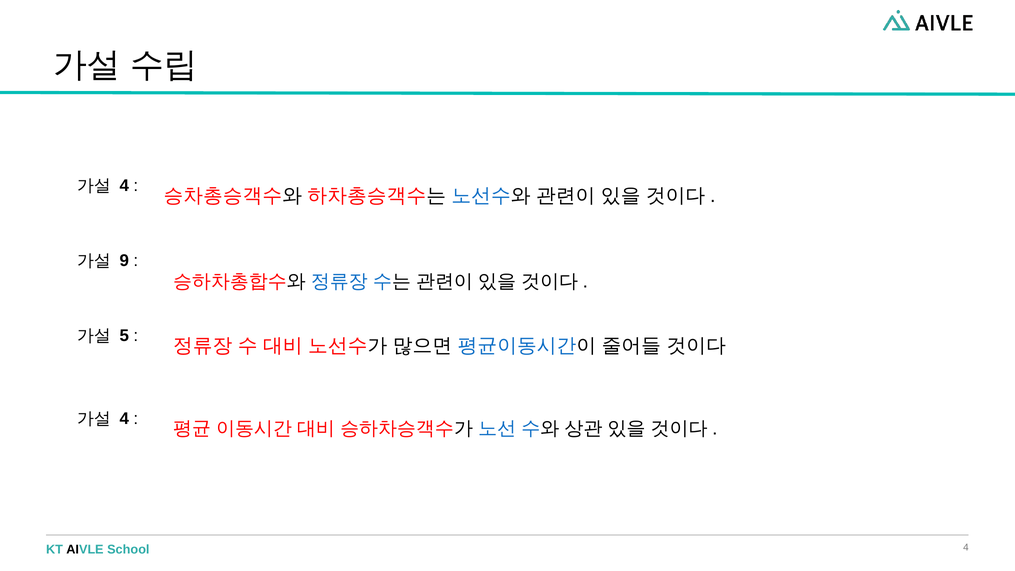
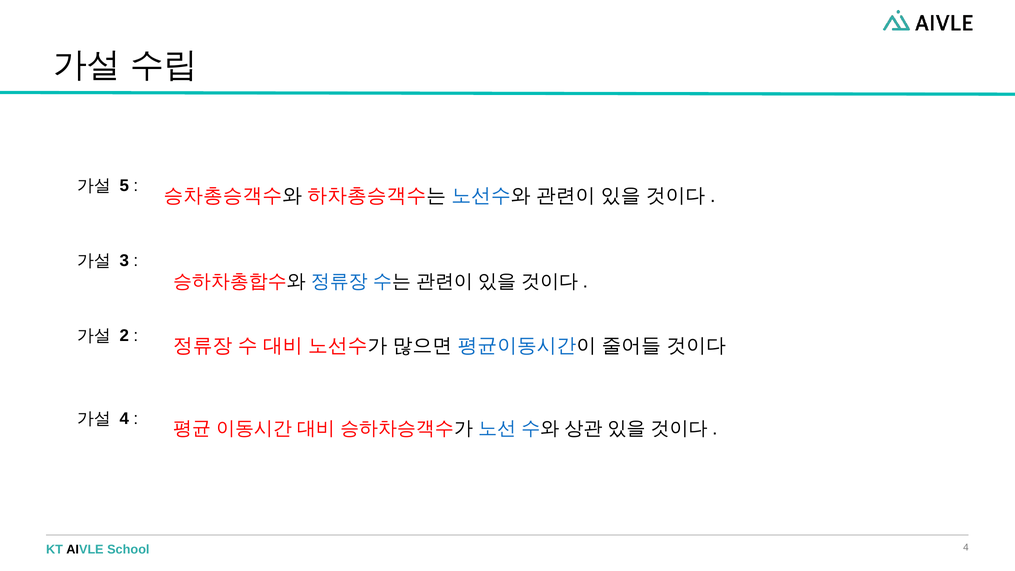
4: 4 -> 5 (124, 186)
9: 9 -> 3 (124, 261)
5: 5 -> 2 (124, 335)
